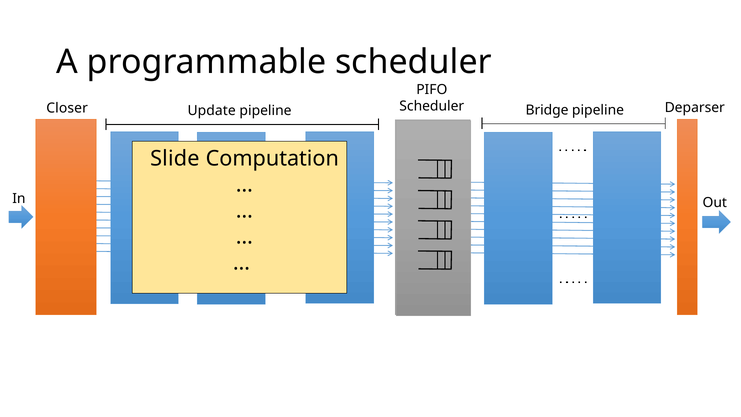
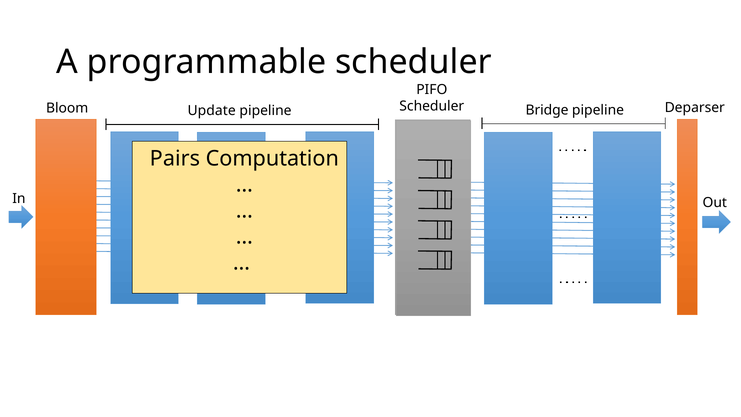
Closer: Closer -> Bloom (67, 108)
Slide: Slide -> Pairs (175, 158)
